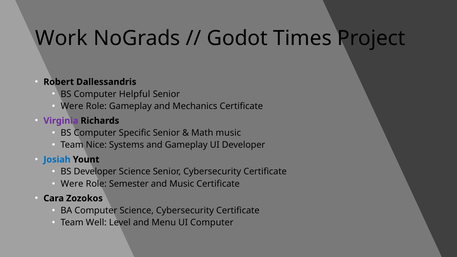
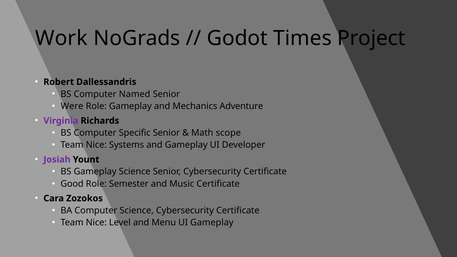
Helpful: Helpful -> Named (135, 94)
Mechanics Certificate: Certificate -> Adventure (241, 106)
Math music: music -> scope (228, 133)
Josiah colour: blue -> purple (57, 160)
BS Developer: Developer -> Gameplay (95, 172)
Were: Were -> Good (72, 184)
Well: Well -> Nice (96, 223)
UI Computer: Computer -> Gameplay (212, 223)
